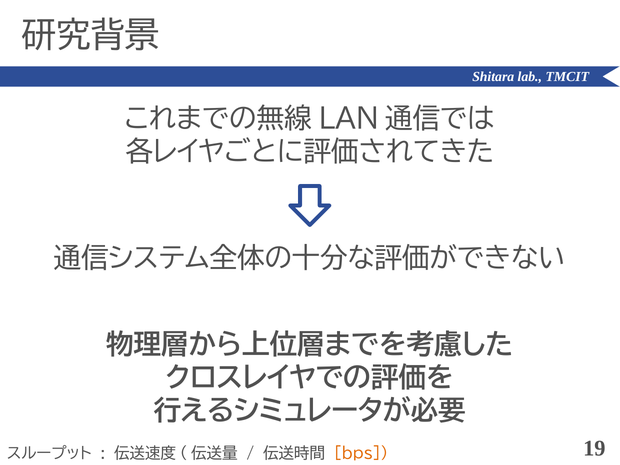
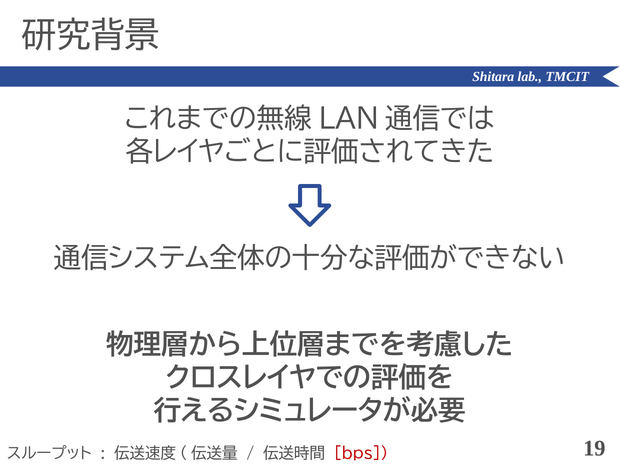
bps colour: orange -> red (361, 454)
